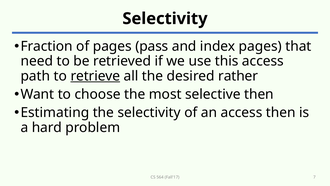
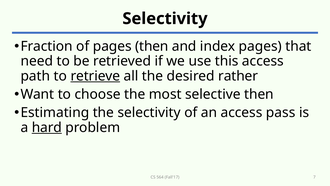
pages pass: pass -> then (152, 46)
access then: then -> pass (281, 112)
hard underline: none -> present (47, 127)
